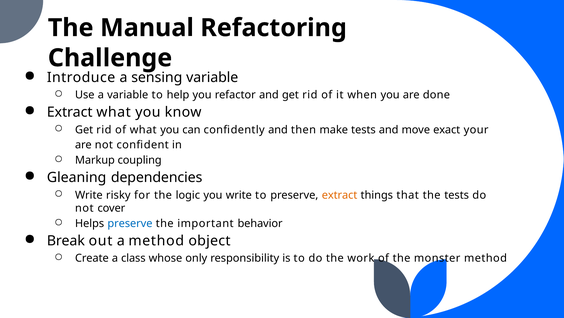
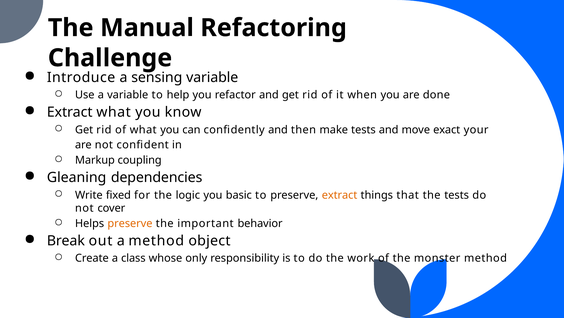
risky: risky -> fixed (118, 195)
you write: write -> basic (239, 195)
preserve colour: blue -> orange (130, 223)
